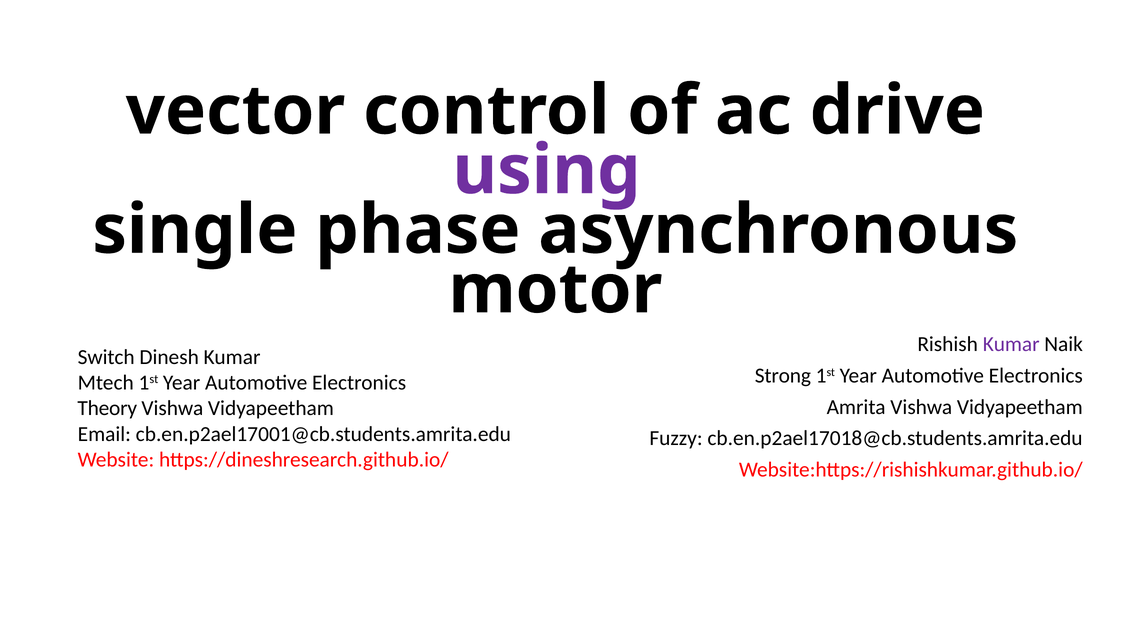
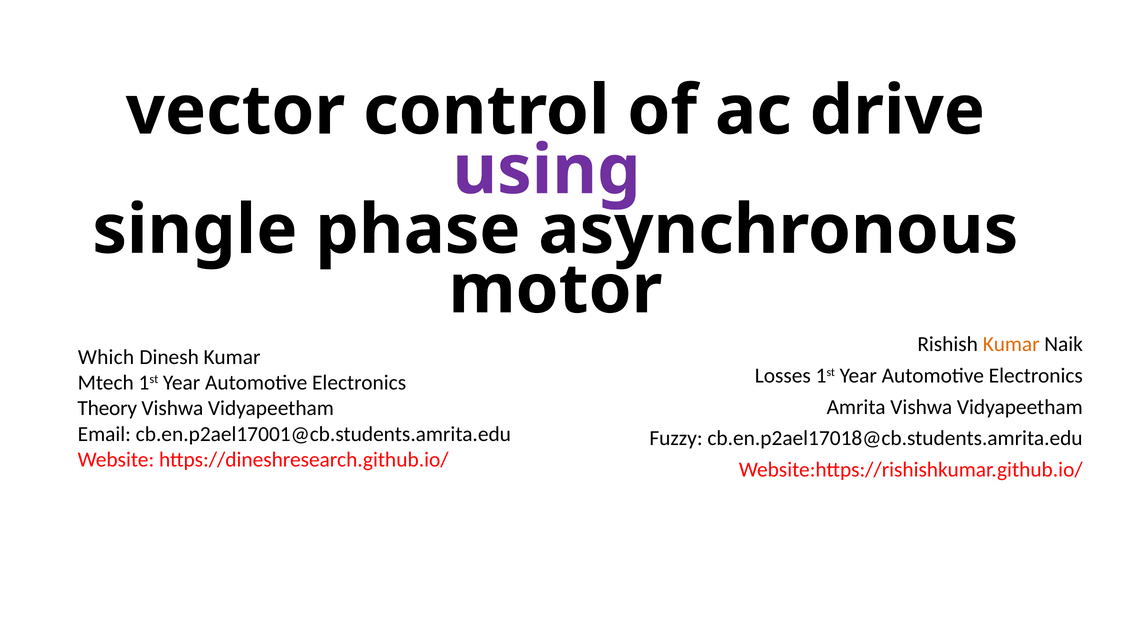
Kumar colour: purple -> orange (1011, 344)
Switch: Switch -> Which (106, 357)
Strong: Strong -> Losses (783, 375)
